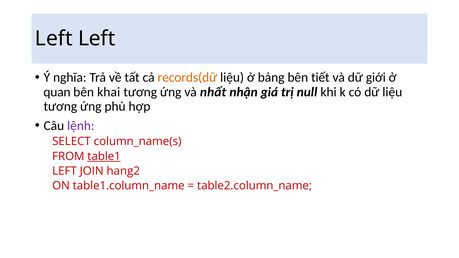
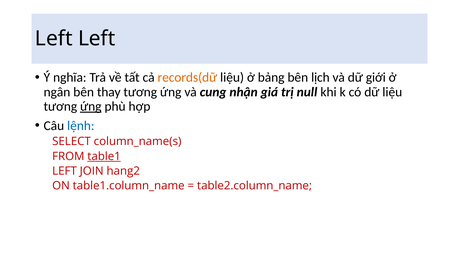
tiết: tiết -> lịch (320, 78)
quan: quan -> ngân (57, 92)
khai: khai -> thay (109, 92)
nhất: nhất -> cung (213, 92)
ứng underline: none -> present (91, 107)
lệnh colour: purple -> blue (81, 126)
